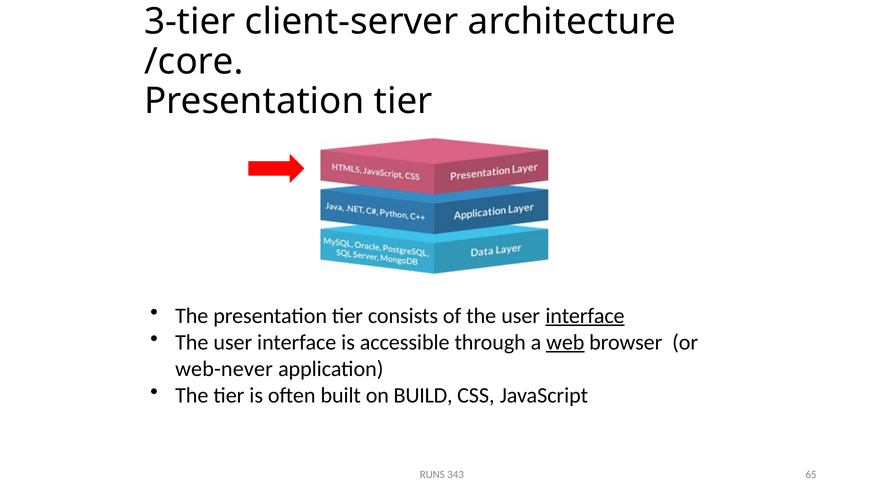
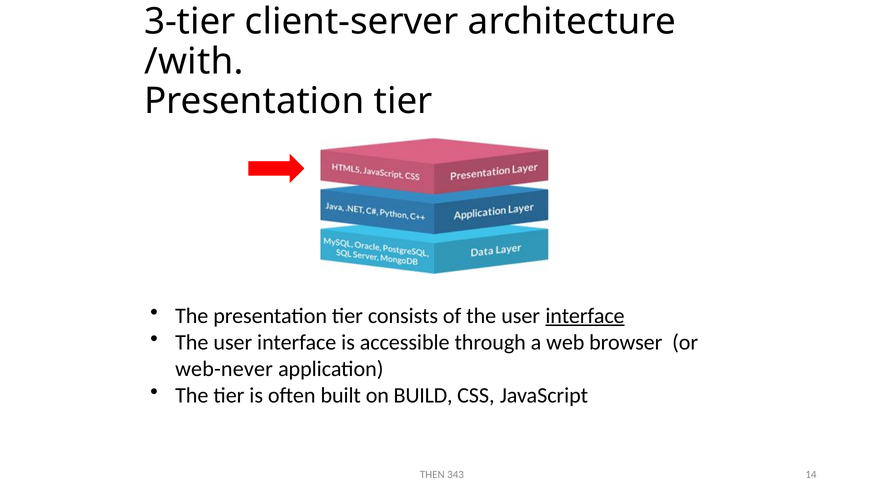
/core: /core -> /with (194, 62)
web underline: present -> none (565, 343)
RUNS: RUNS -> THEN (432, 475)
65: 65 -> 14 (811, 475)
